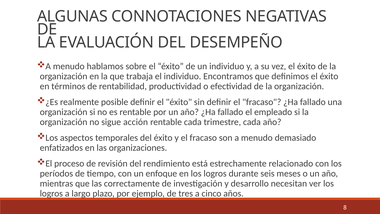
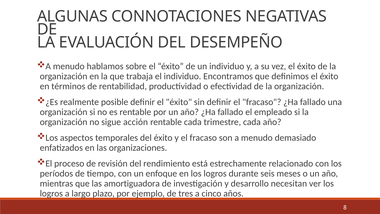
correctamente: correctamente -> amortiguadora (132, 183)
